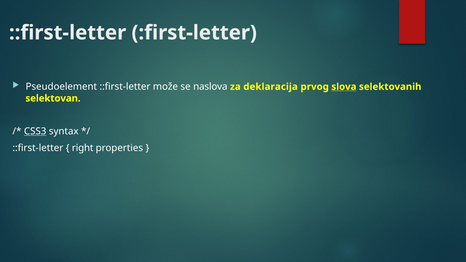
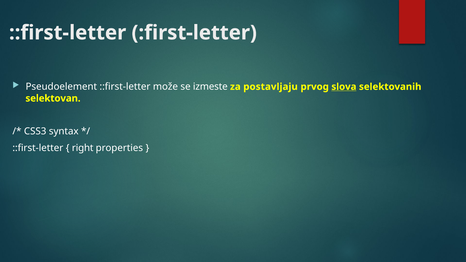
naslova: naslova -> izmeste (210, 87)
deklaracija: deklaracija -> postavljaju (271, 87)
CSS3 underline: present -> none (35, 131)
